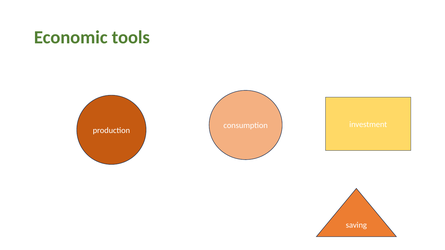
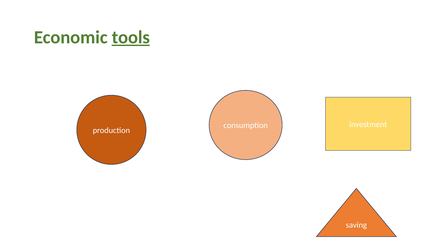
tools underline: none -> present (131, 37)
